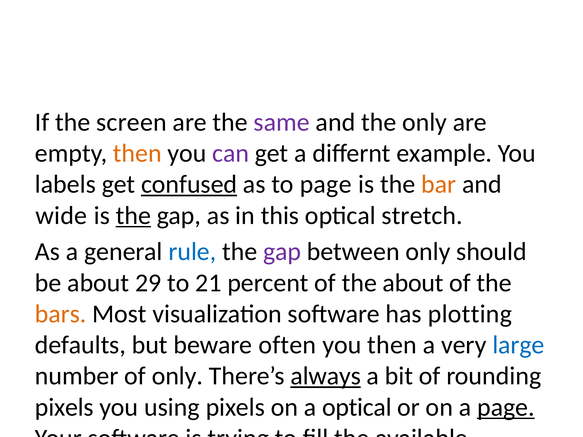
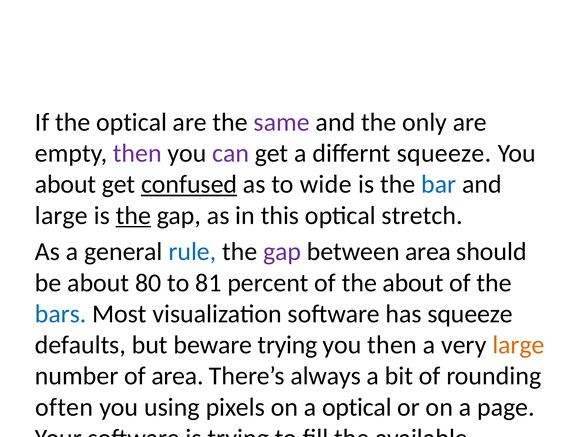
the screen: screen -> optical (132, 122)
then colour: orange -> purple (137, 153)
differnt example: example -> squeeze (444, 153)
labels: labels -> about (66, 185)
to page: page -> wide (326, 185)
bar colour: orange -> blue (439, 185)
wide: wide -> large (61, 216)
between only: only -> area (428, 252)
29: 29 -> 80 (148, 283)
21: 21 -> 81 (208, 283)
bars colour: orange -> blue (61, 314)
has plotting: plotting -> squeeze (470, 314)
beware often: often -> trying (288, 345)
large colour: blue -> orange (518, 345)
of only: only -> area (177, 376)
always underline: present -> none (326, 376)
pixels: pixels -> often (64, 407)
page underline: present -> none (506, 407)
